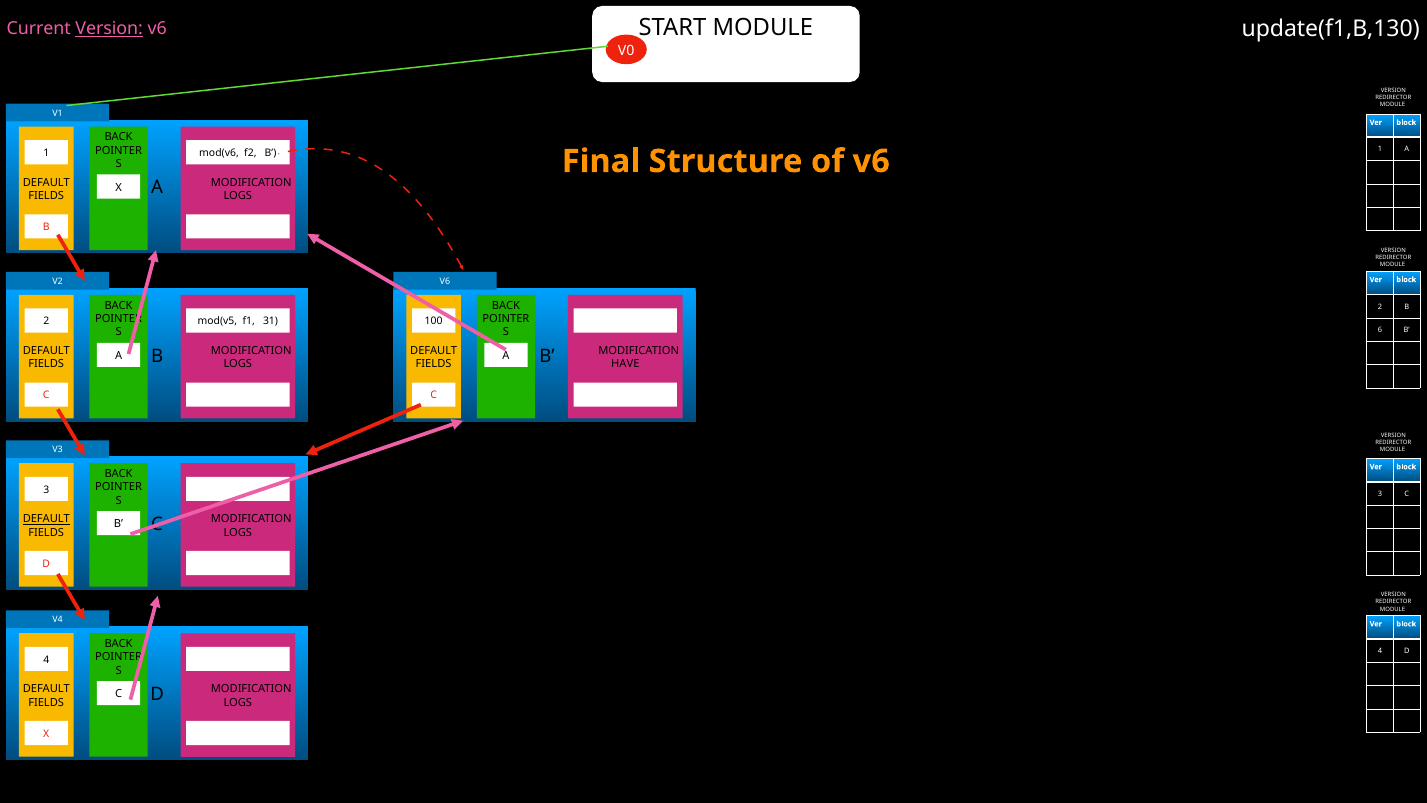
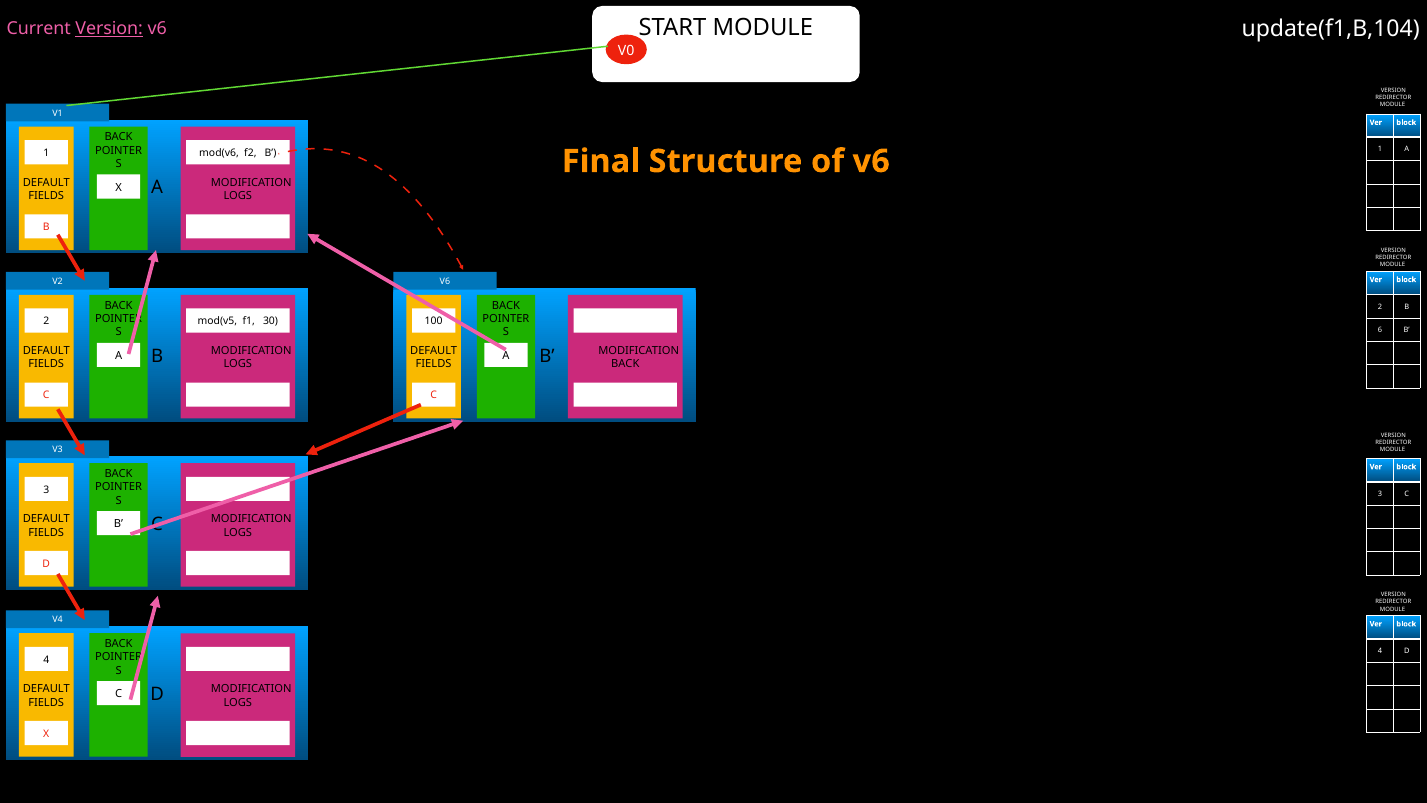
update(f1,B,130: update(f1,B,130 -> update(f1,B,104 (1331, 29)
31: 31 -> 30 (271, 321)
HAVE: HAVE -> BACK (625, 364)
DEFAULT underline: present -> none (46, 519)
